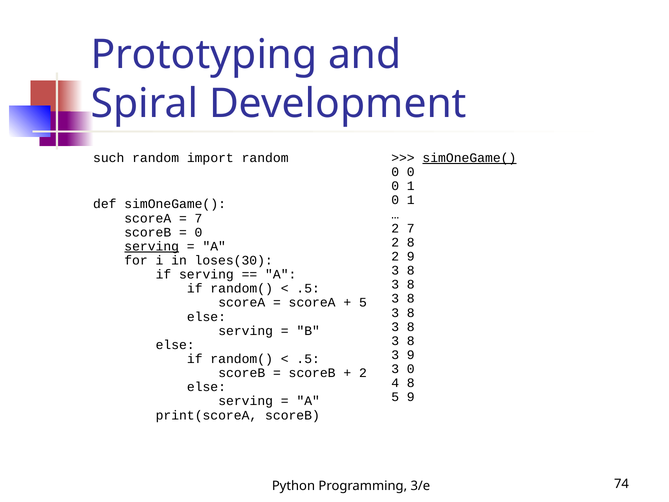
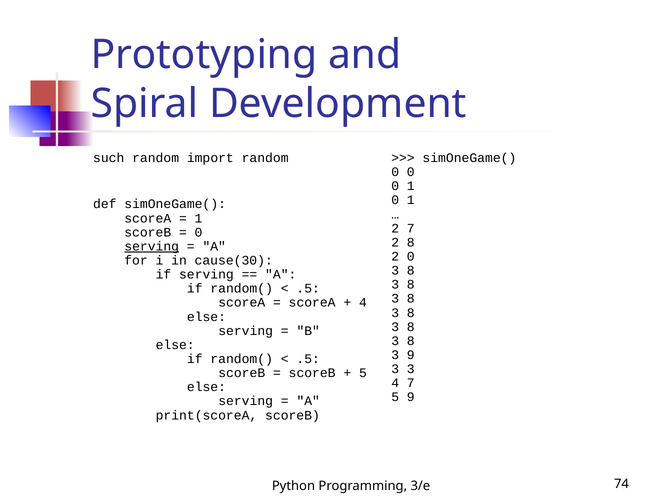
simOneGame( underline: present -> none (469, 158)
7: 7 -> 1 (199, 218)
2 9: 9 -> 0 (411, 256)
loses(30: loses(30 -> cause(30 (234, 260)
5: 5 -> 4 (363, 302)
3 0: 0 -> 3 (411, 369)
2: 2 -> 5 (363, 373)
4 8: 8 -> 7 (411, 383)
